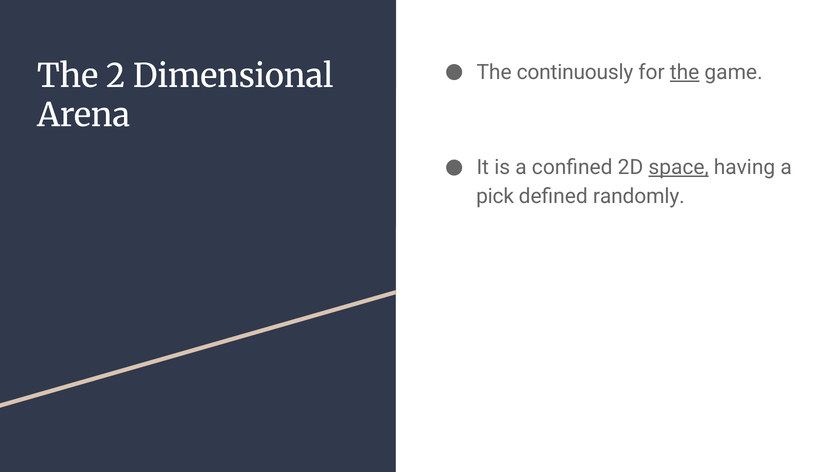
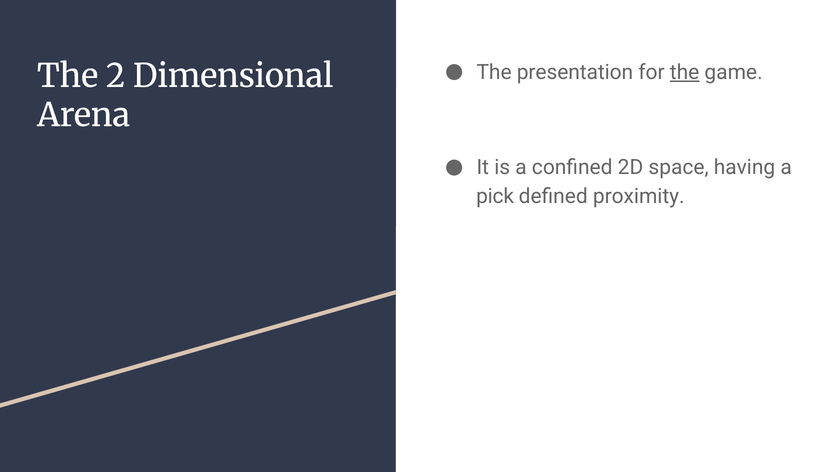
continuously: continuously -> presentation (575, 72)
space underline: present -> none (679, 167)
randomly: randomly -> proximity (639, 196)
